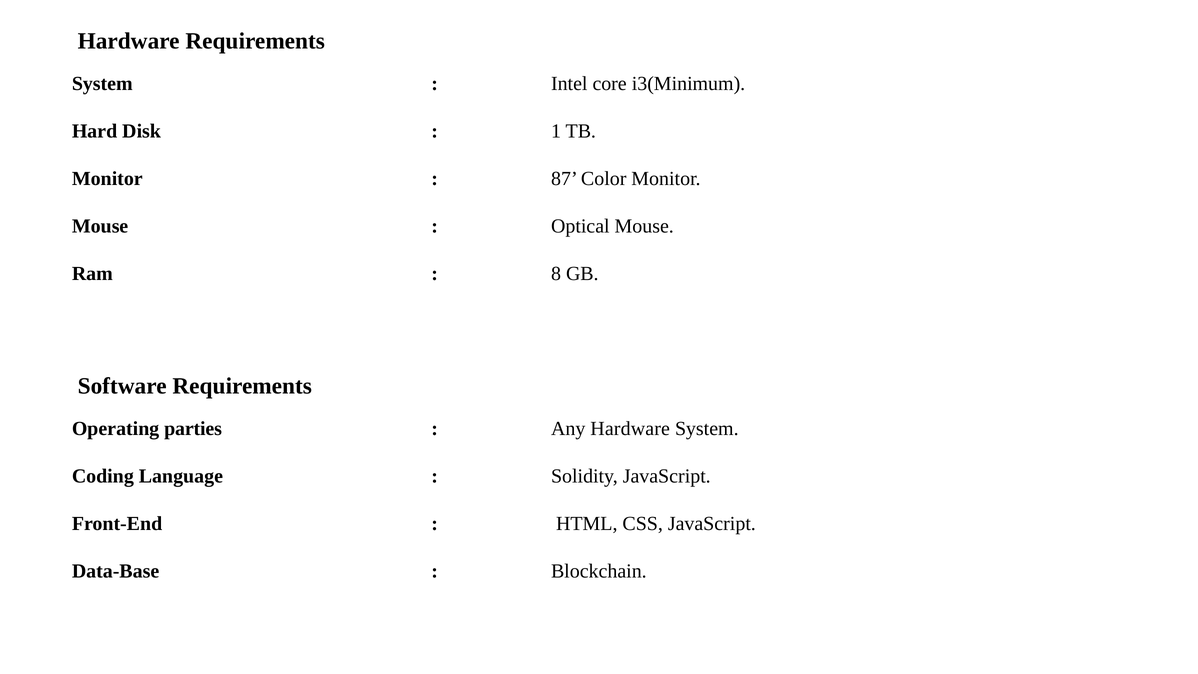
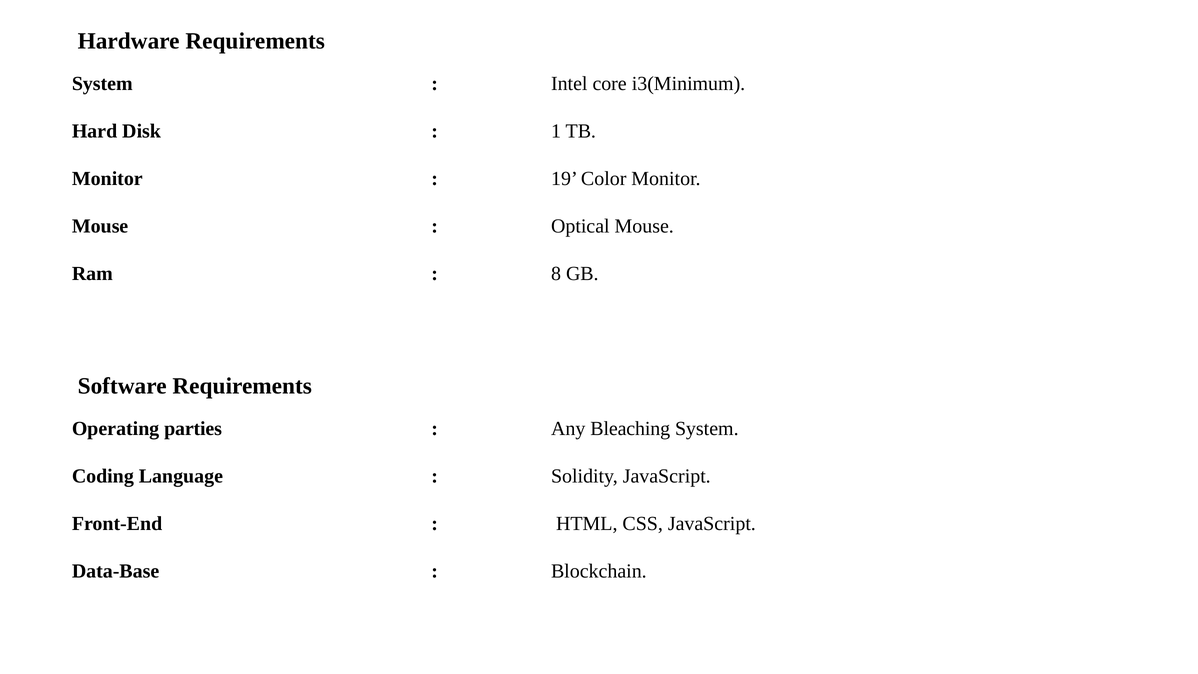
87: 87 -> 19 (564, 178)
Any Hardware: Hardware -> Bleaching (630, 429)
